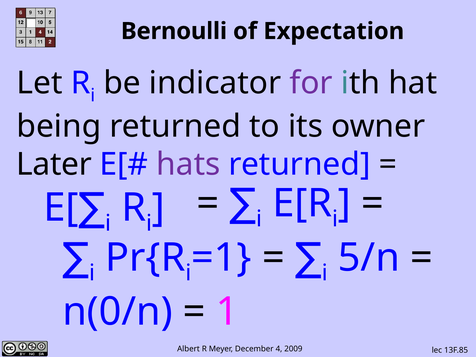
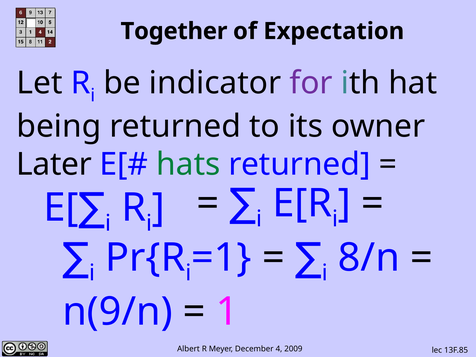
Bernoulli: Bernoulli -> Together (174, 31)
hats colour: purple -> green (188, 164)
5/n: 5/n -> 8/n (369, 258)
n(0/n: n(0/n -> n(9/n (118, 312)
